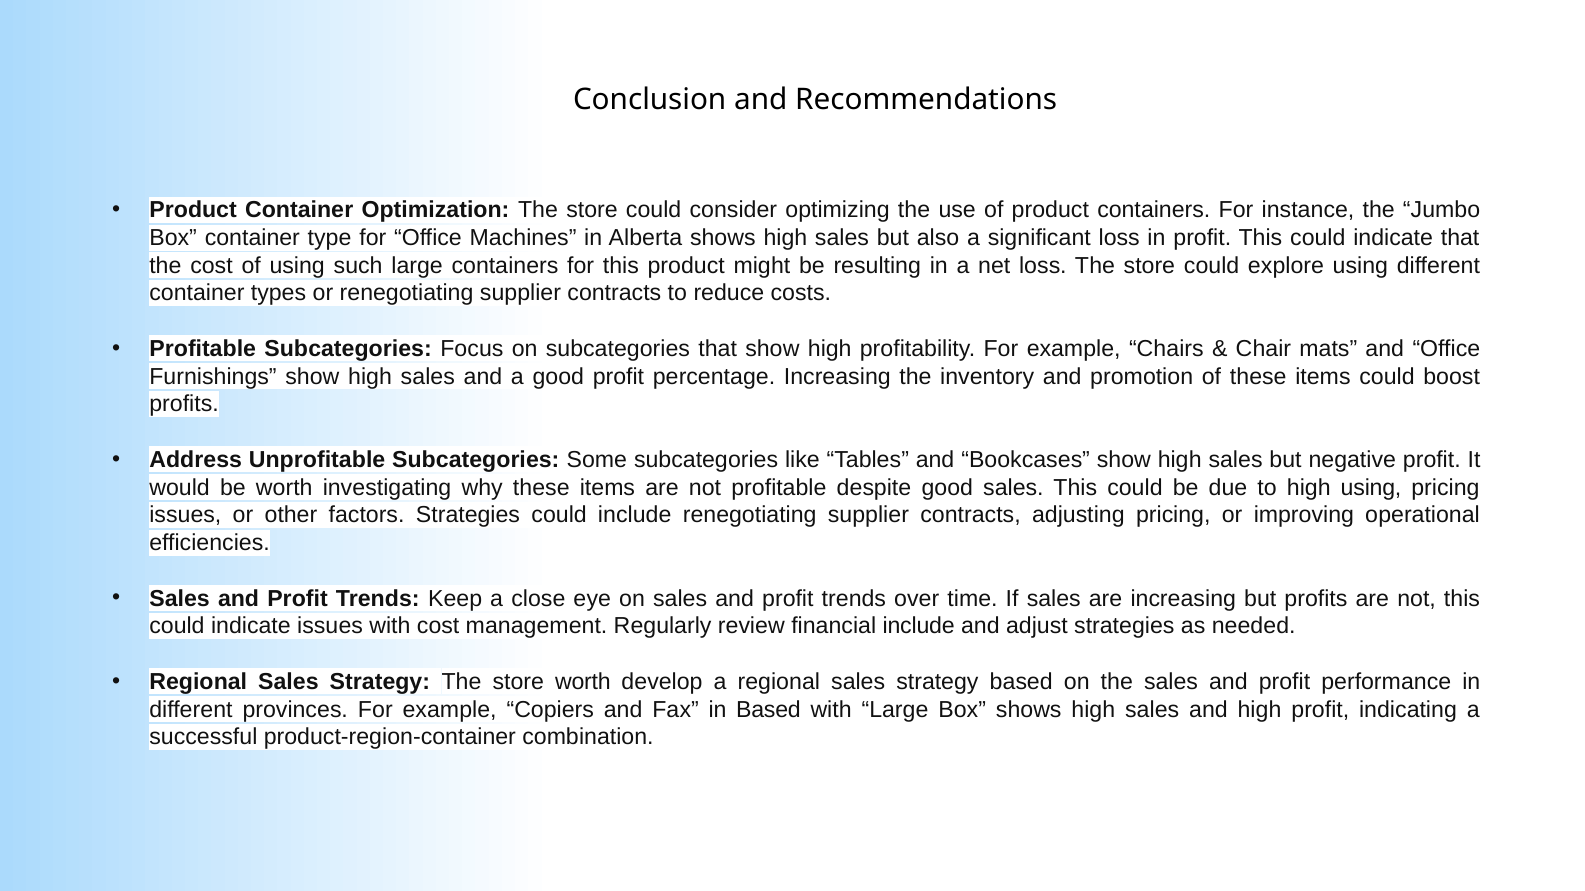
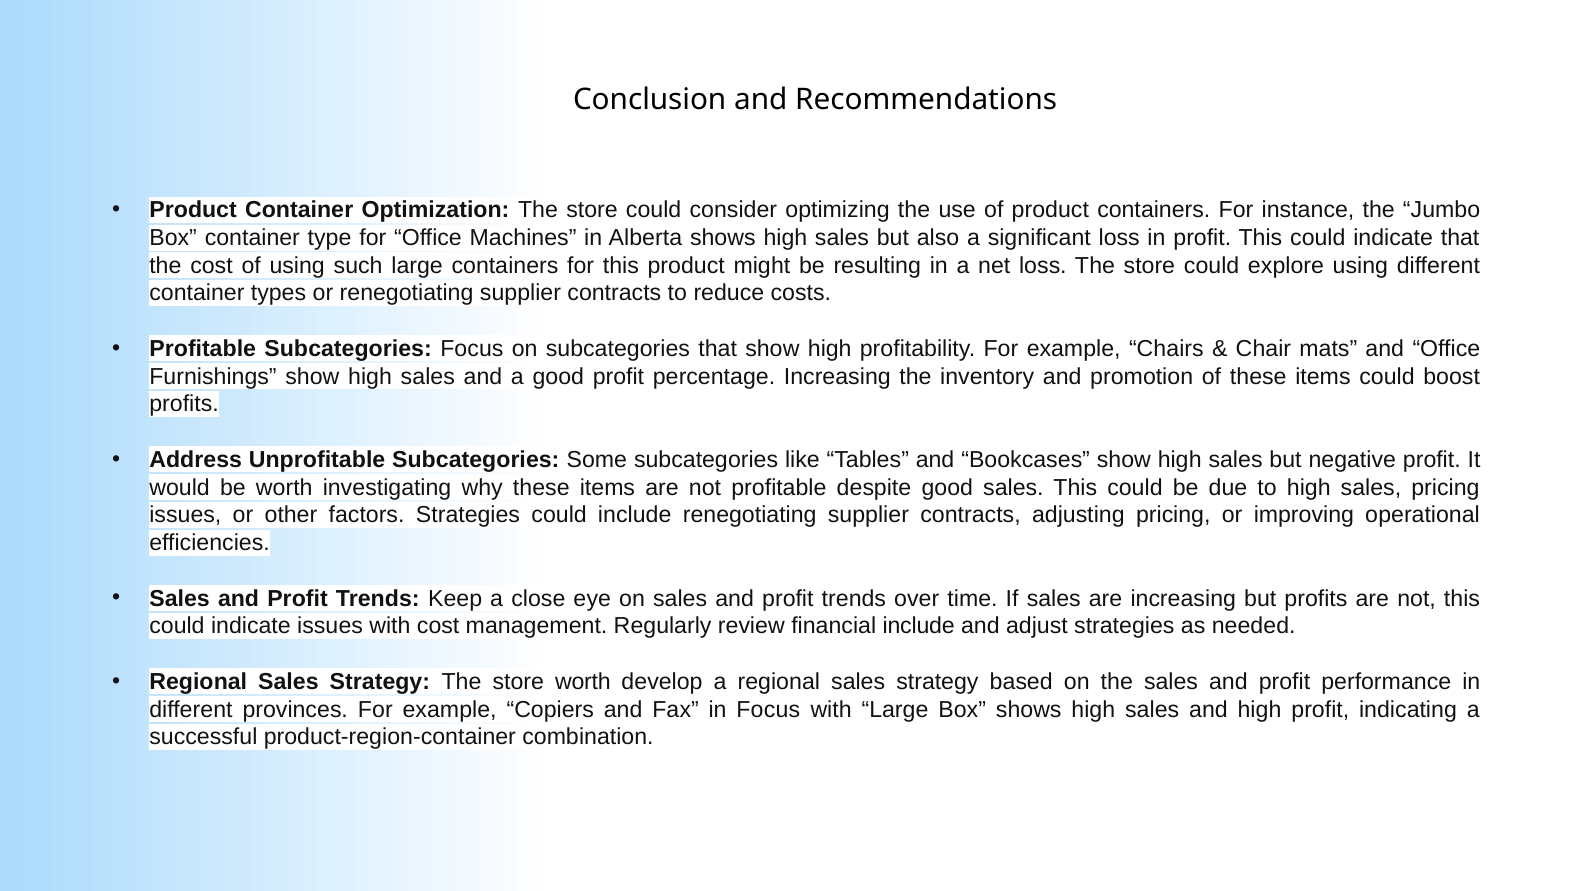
to high using: using -> sales (1371, 488)
in Based: Based -> Focus (768, 710)
